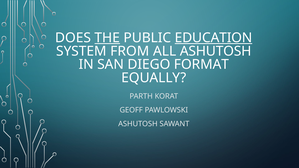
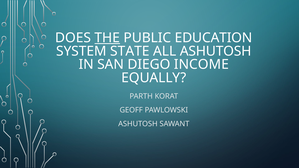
EDUCATION underline: present -> none (214, 38)
FROM: FROM -> STATE (130, 51)
FORMAT: FORMAT -> INCOME (201, 64)
